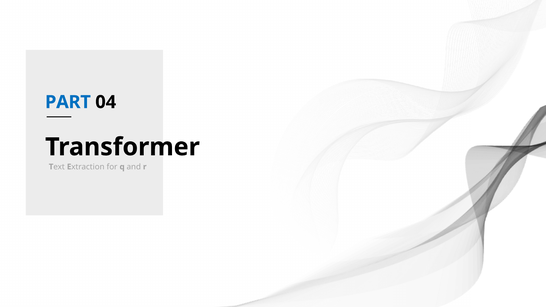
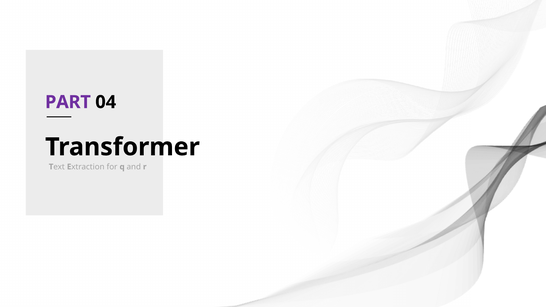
PART colour: blue -> purple (68, 102)
